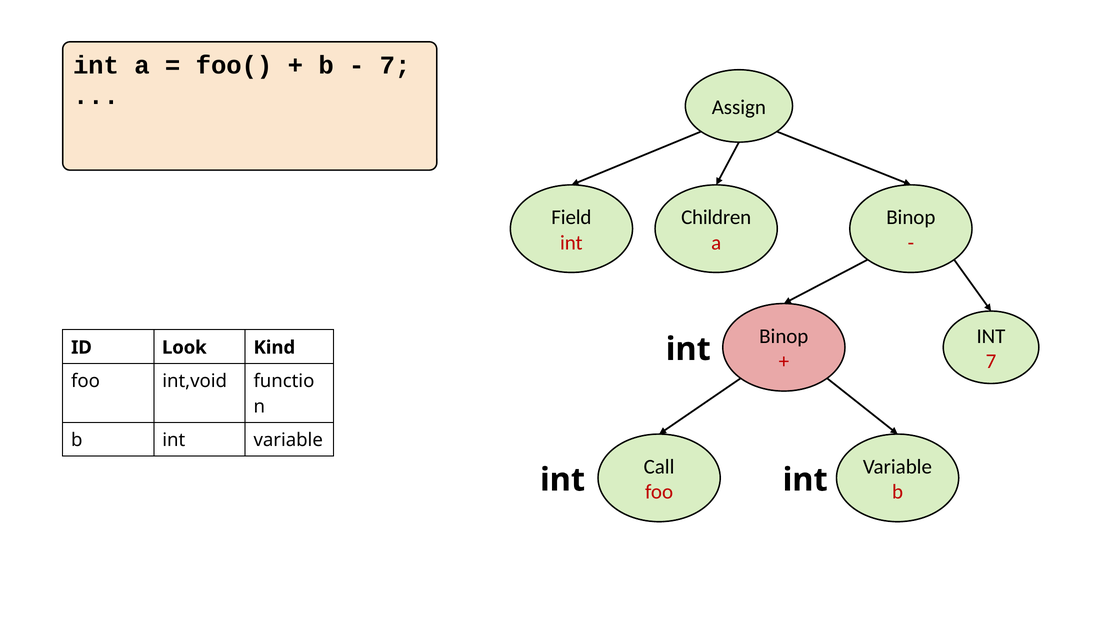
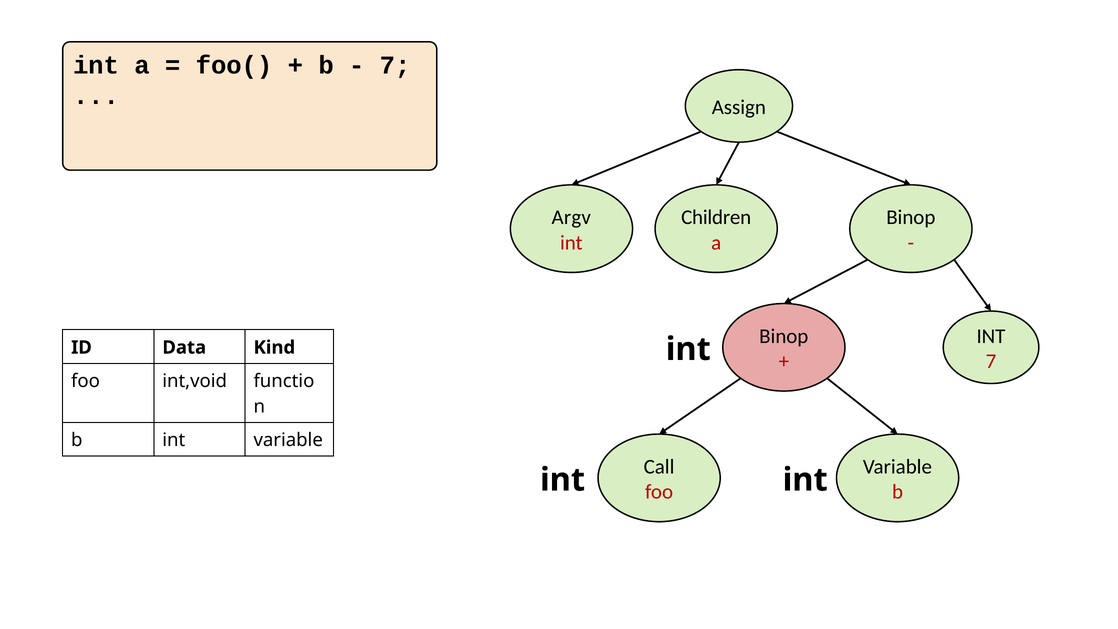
Field: Field -> Argv (571, 217)
Look: Look -> Data (184, 347)
